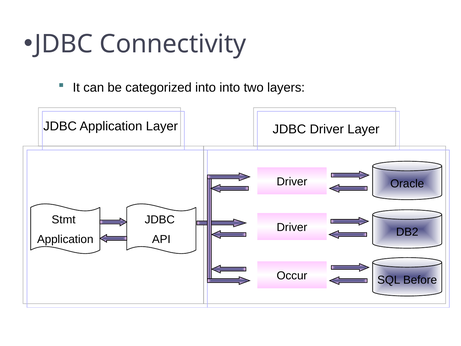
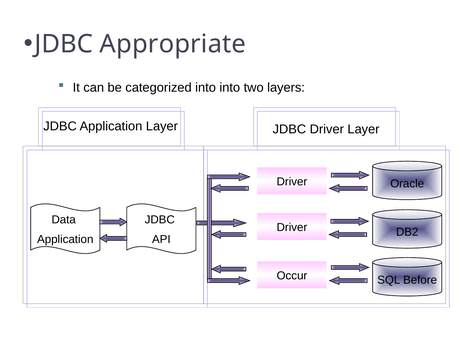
Connectivity: Connectivity -> Appropriate (173, 44)
Stmt: Stmt -> Data (64, 220)
